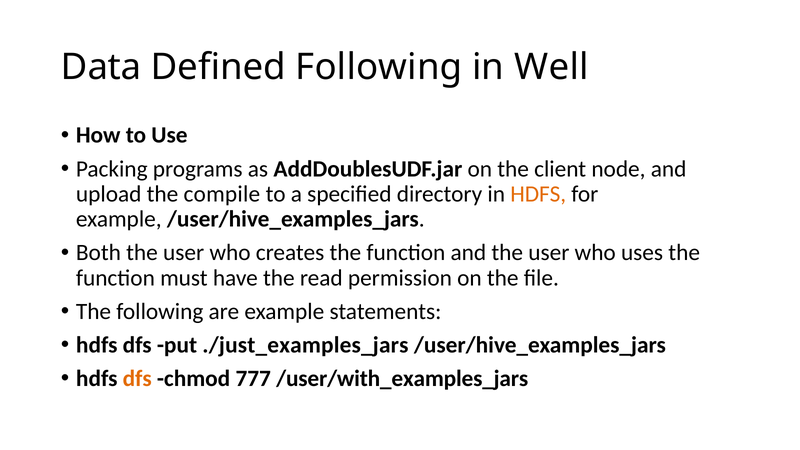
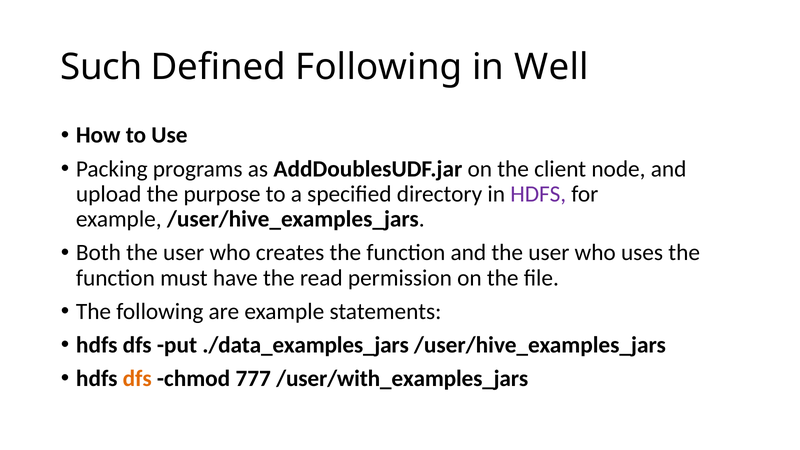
Data: Data -> Such (101, 67)
compile: compile -> purpose (222, 194)
HDFS colour: orange -> purple (538, 194)
./just_examples_jars: ./just_examples_jars -> ./data_examples_jars (306, 345)
